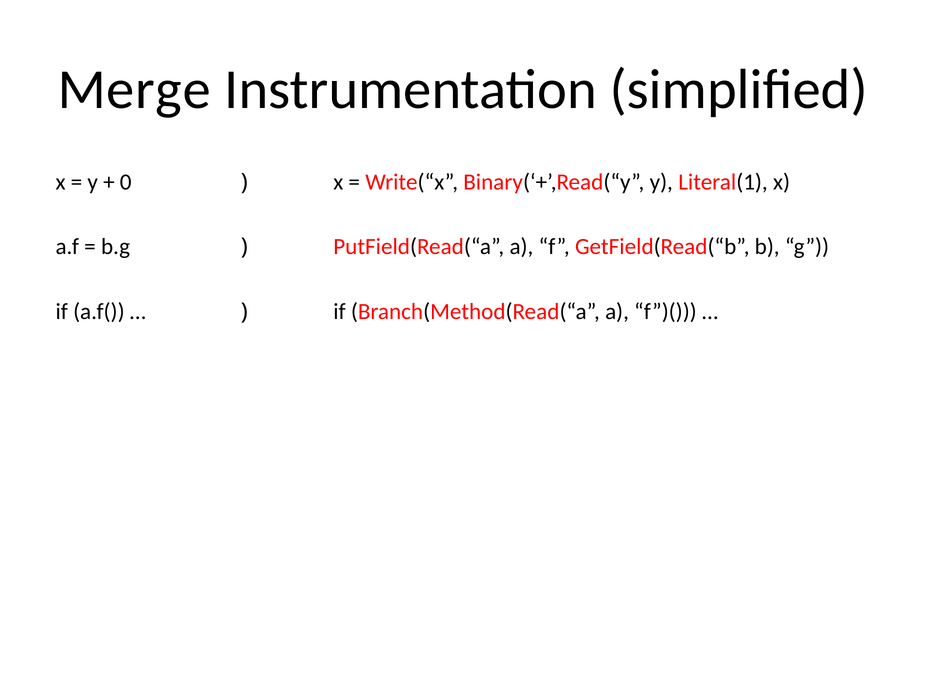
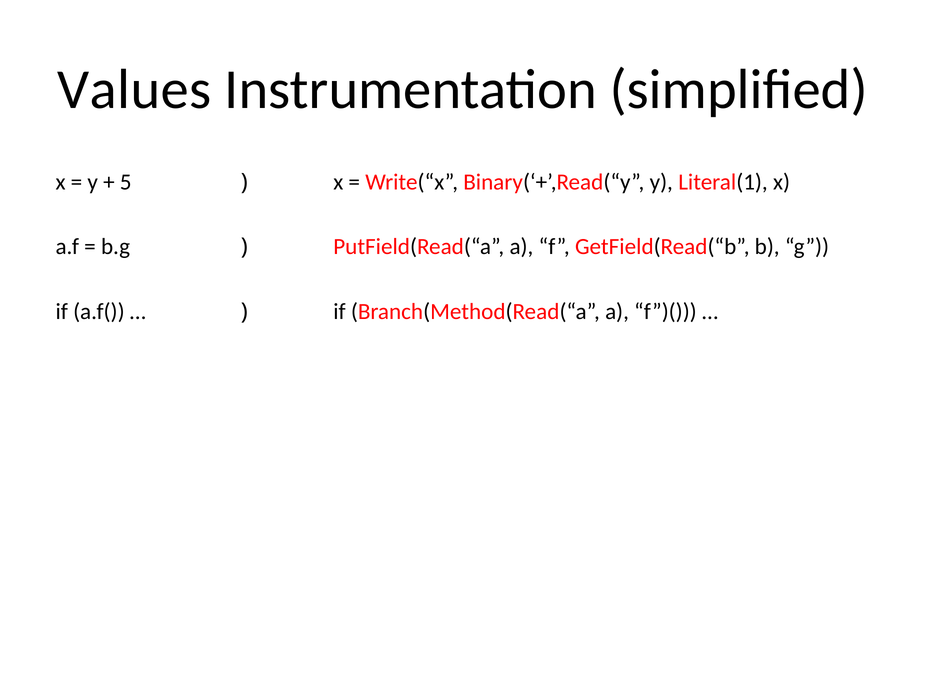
Merge: Merge -> Values (134, 90)
0: 0 -> 5 (126, 182)
